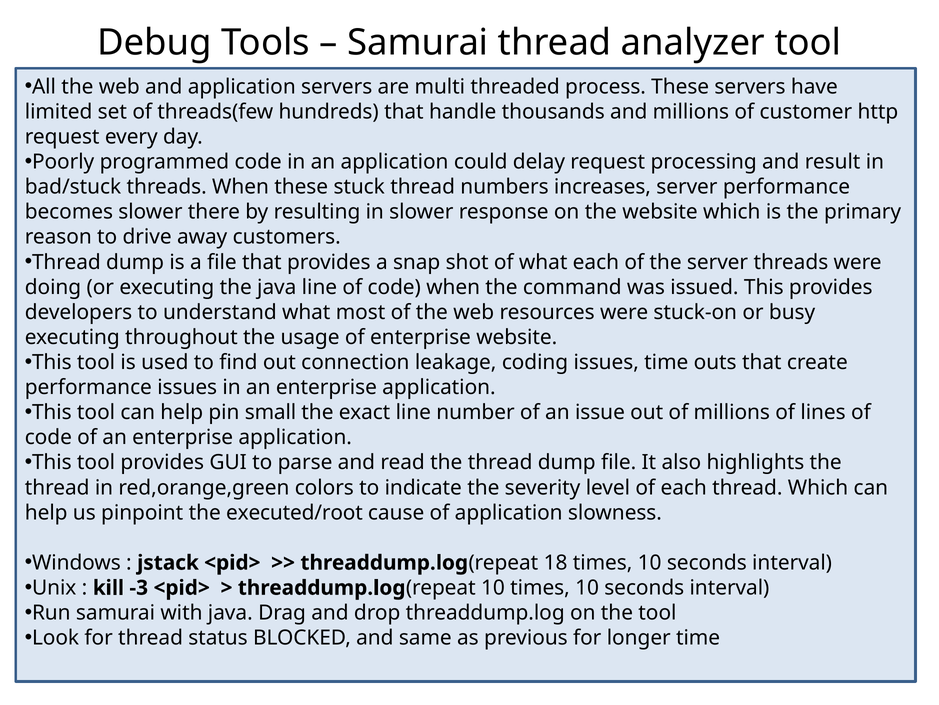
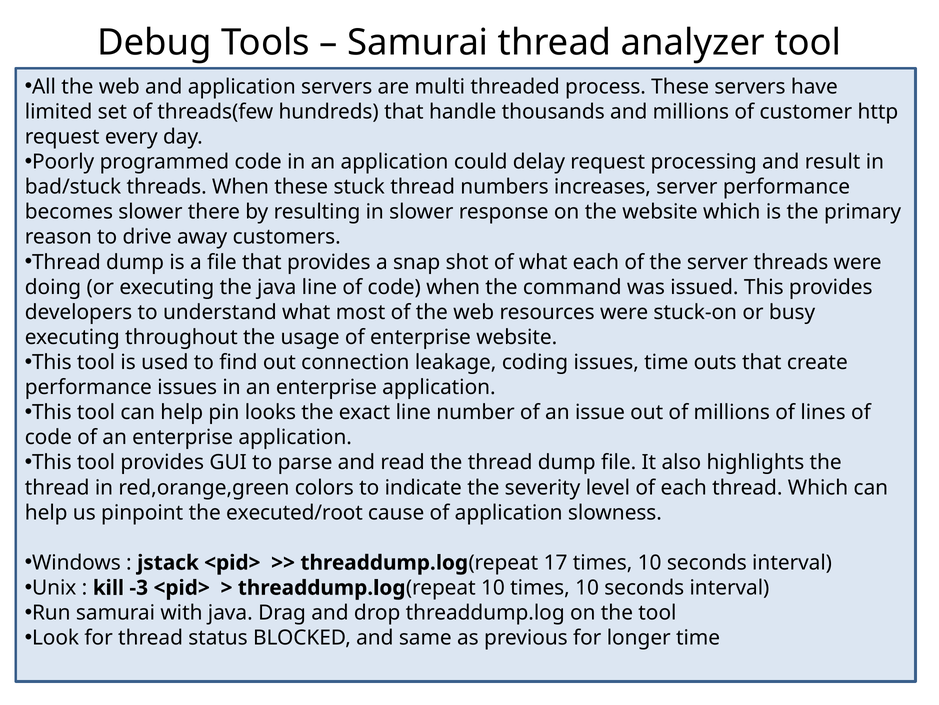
small: small -> looks (270, 412)
18: 18 -> 17 (556, 562)
